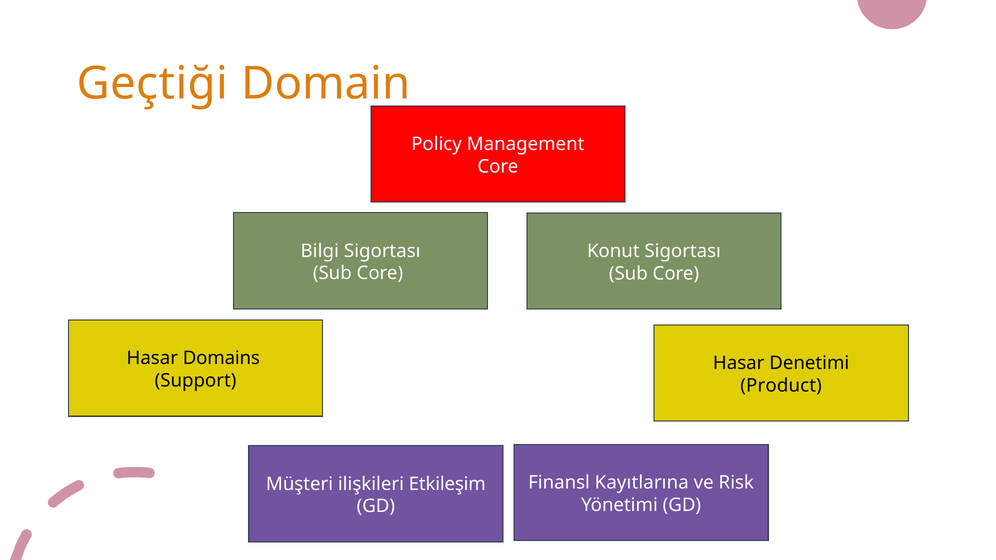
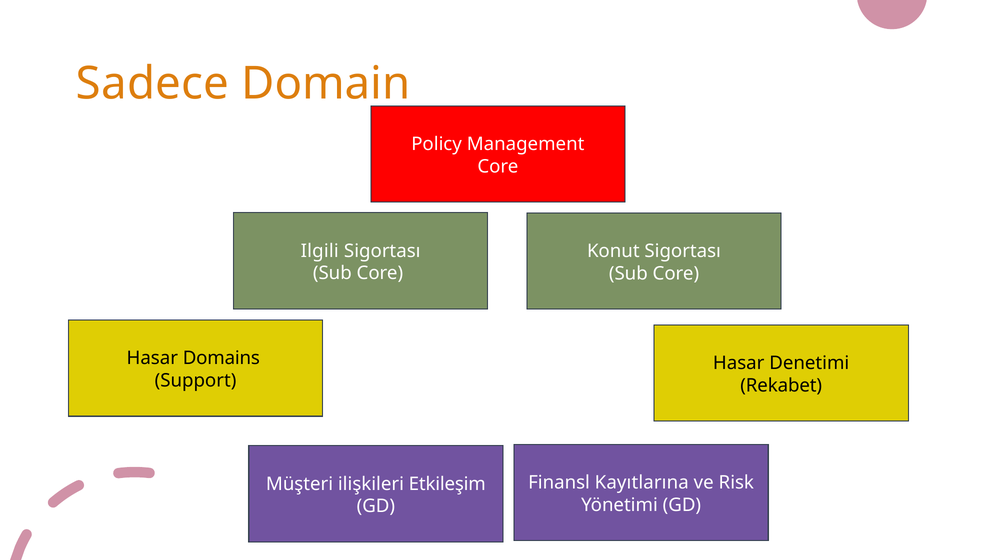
Geçtiği: Geçtiği -> Sadece (153, 84)
Bilgi: Bilgi -> Ilgili (320, 251)
Product: Product -> Rekabet (781, 386)
